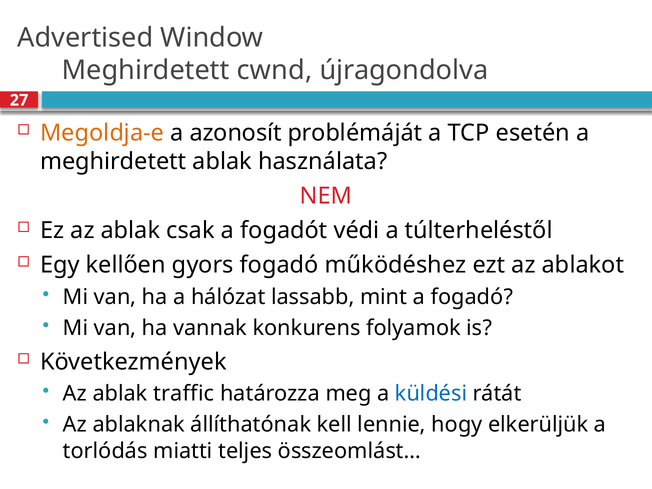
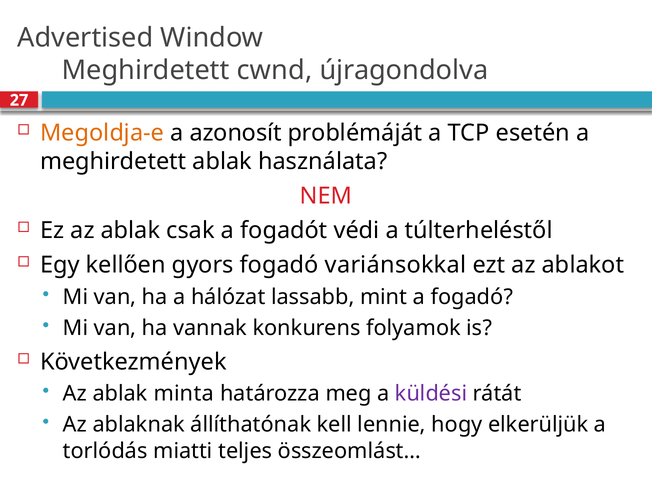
működéshez: működéshez -> variánsokkal (396, 265)
traffic: traffic -> minta (184, 394)
küldési colour: blue -> purple (431, 394)
